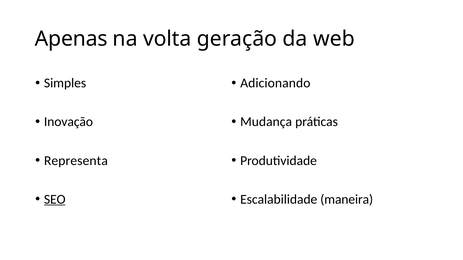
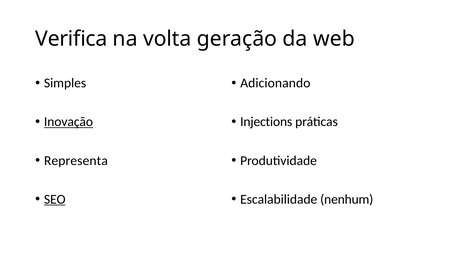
Apenas: Apenas -> Verifica (71, 39)
Inovação underline: none -> present (68, 122)
Mudança: Mudança -> Injections (266, 122)
maneira: maneira -> nenhum (347, 200)
